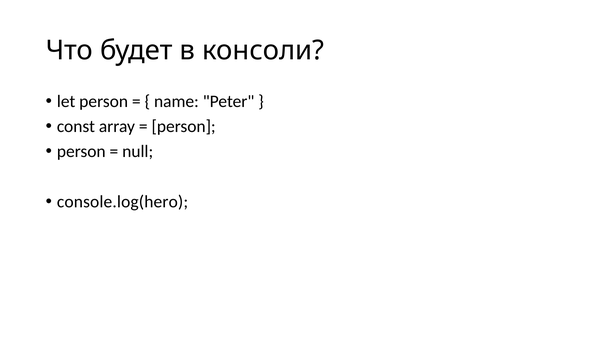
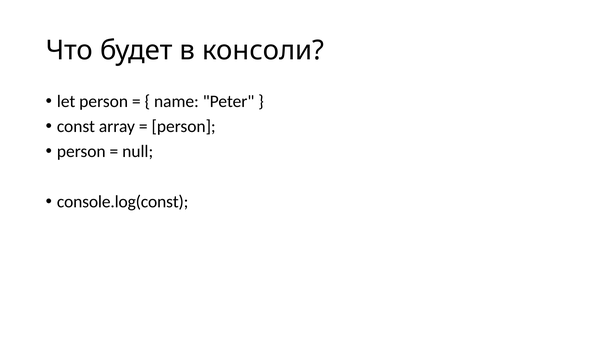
console.log(hero: console.log(hero -> console.log(const (123, 202)
